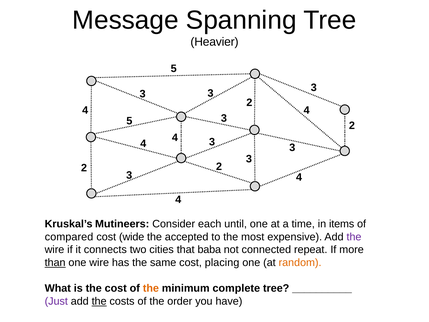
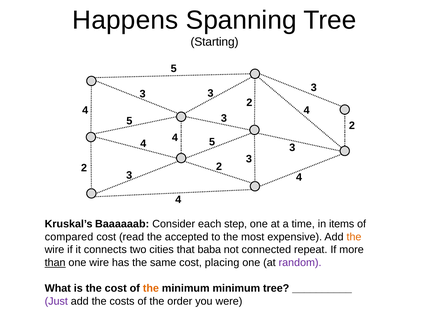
Message: Message -> Happens (125, 20)
Heavier: Heavier -> Starting (215, 42)
3: 3 -> 5 (212, 142)
Mutineers: Mutineers -> Baaaaaab (122, 224)
until: until -> step (236, 224)
wide: wide -> read (132, 237)
the colour: purple -> orange (354, 237)
random colour: orange -> purple (300, 262)
minimum complete: complete -> minimum (236, 288)
the underline: present -> none (99, 301)
have: have -> were (229, 301)
